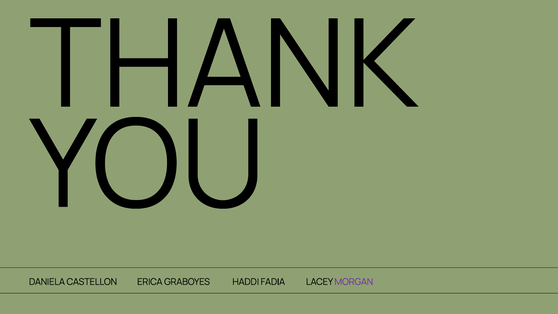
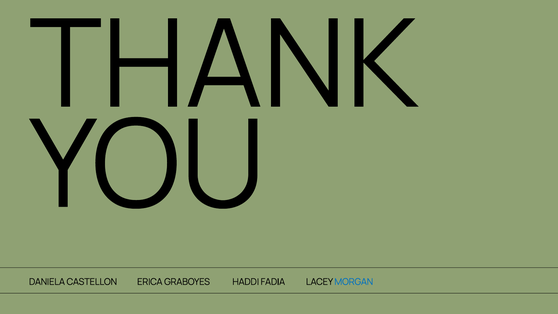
MORGAN colour: purple -> blue (354, 282)
